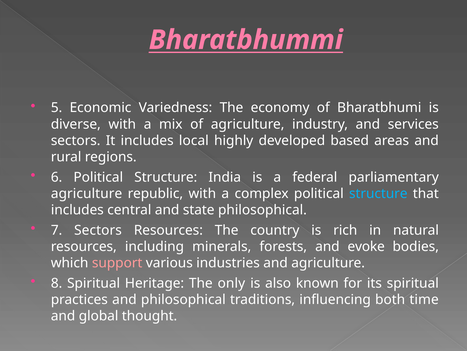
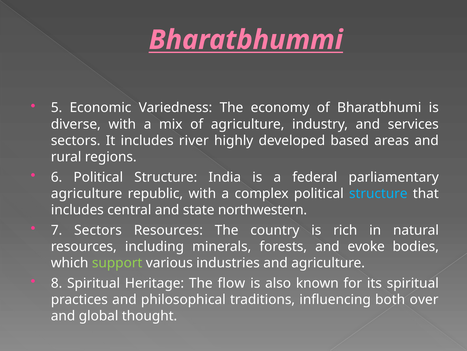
local: local -> river (194, 140)
state philosophical: philosophical -> northwestern (263, 210)
support colour: pink -> light green (117, 262)
only: only -> flow (231, 283)
time: time -> over (424, 299)
